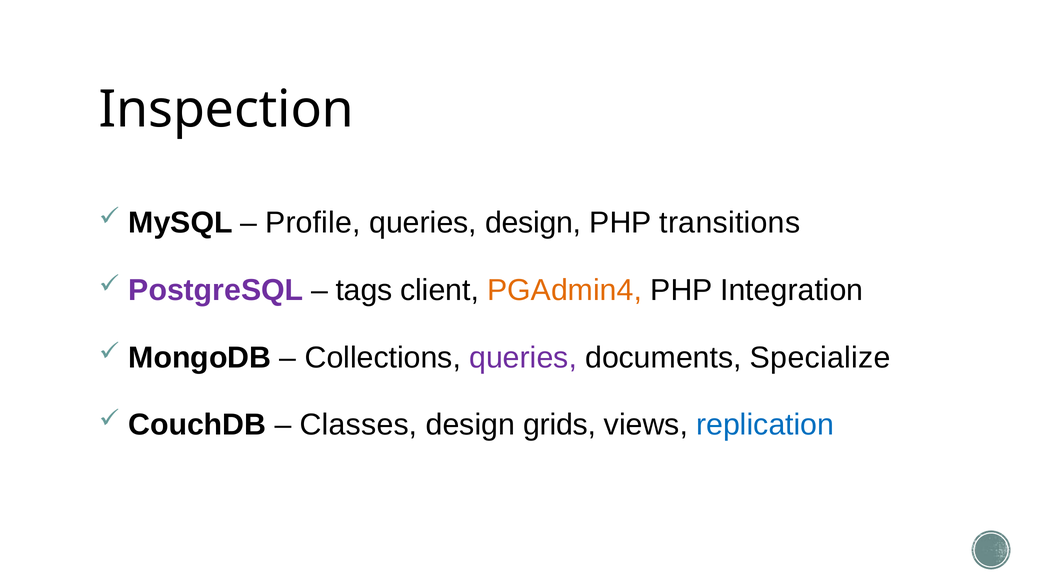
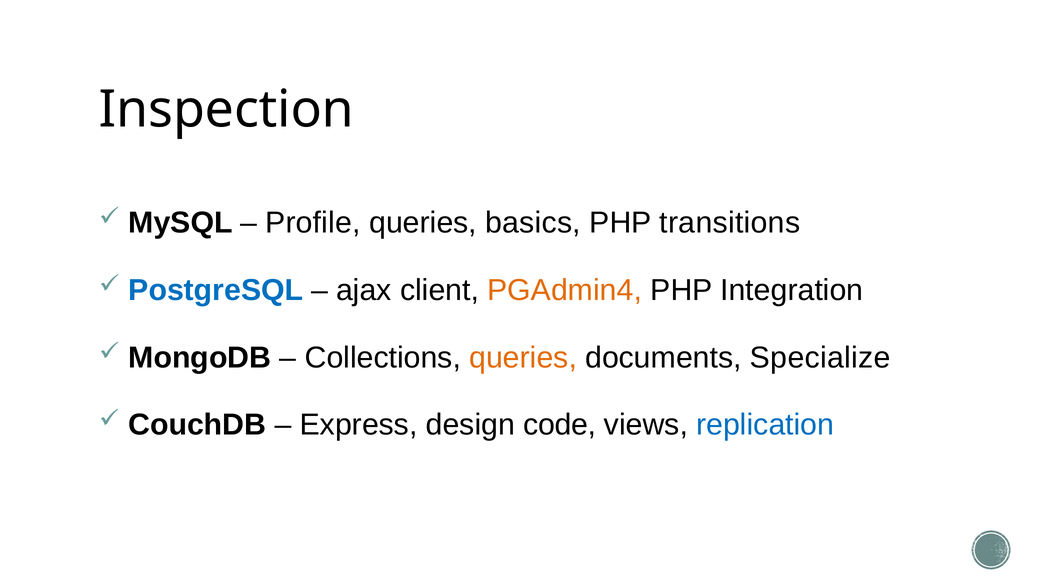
queries design: design -> basics (533, 223)
PostgreSQL colour: purple -> blue (216, 290)
tags: tags -> ajax (364, 290)
queries colour: purple -> orange (523, 358)
Classes: Classes -> Express (359, 425)
grids: grids -> code (560, 425)
